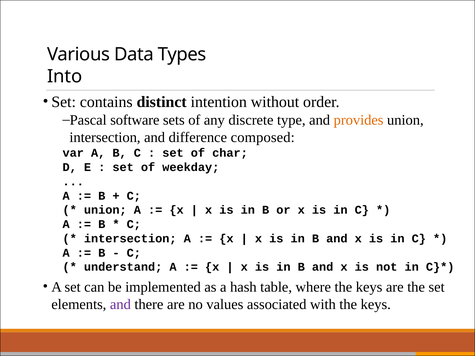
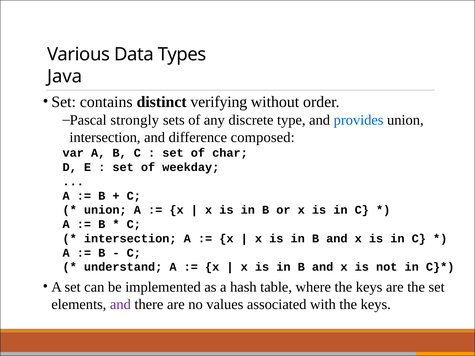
Into: Into -> Java (65, 77)
intention: intention -> verifying (219, 102)
software: software -> strongly (135, 120)
provides colour: orange -> blue (359, 120)
